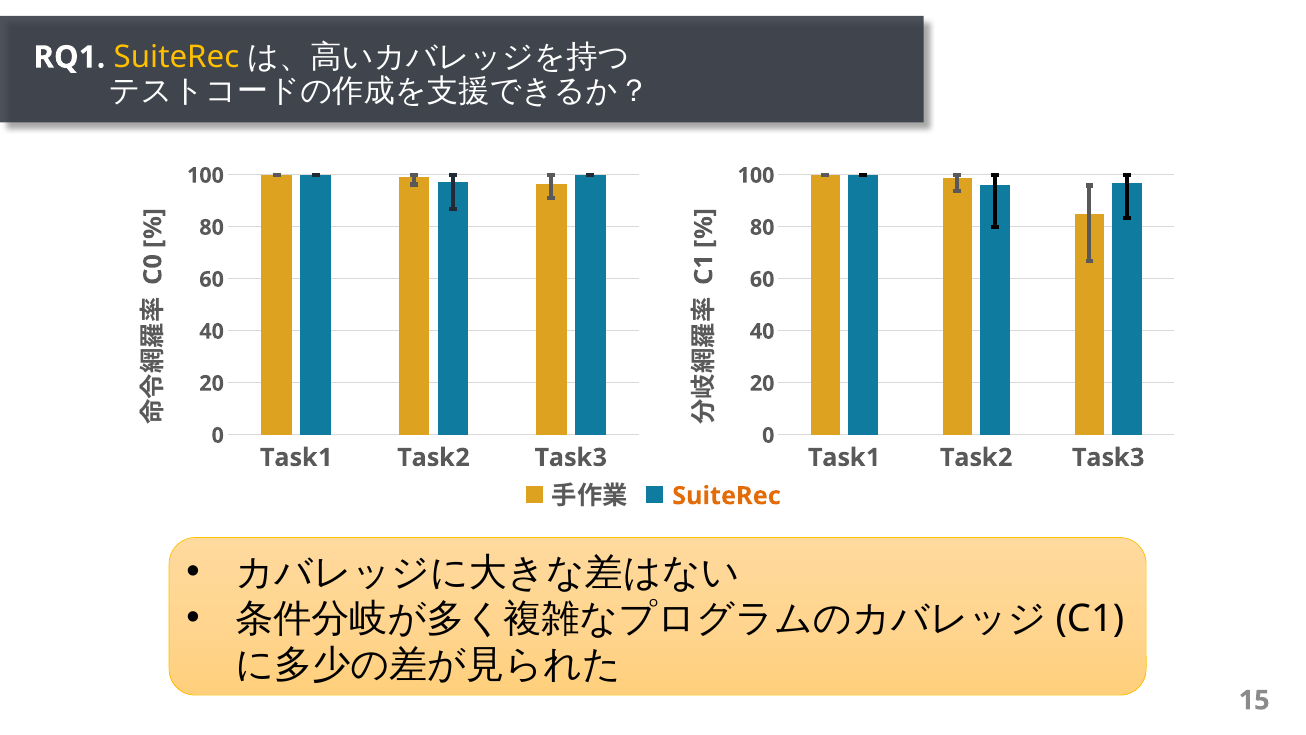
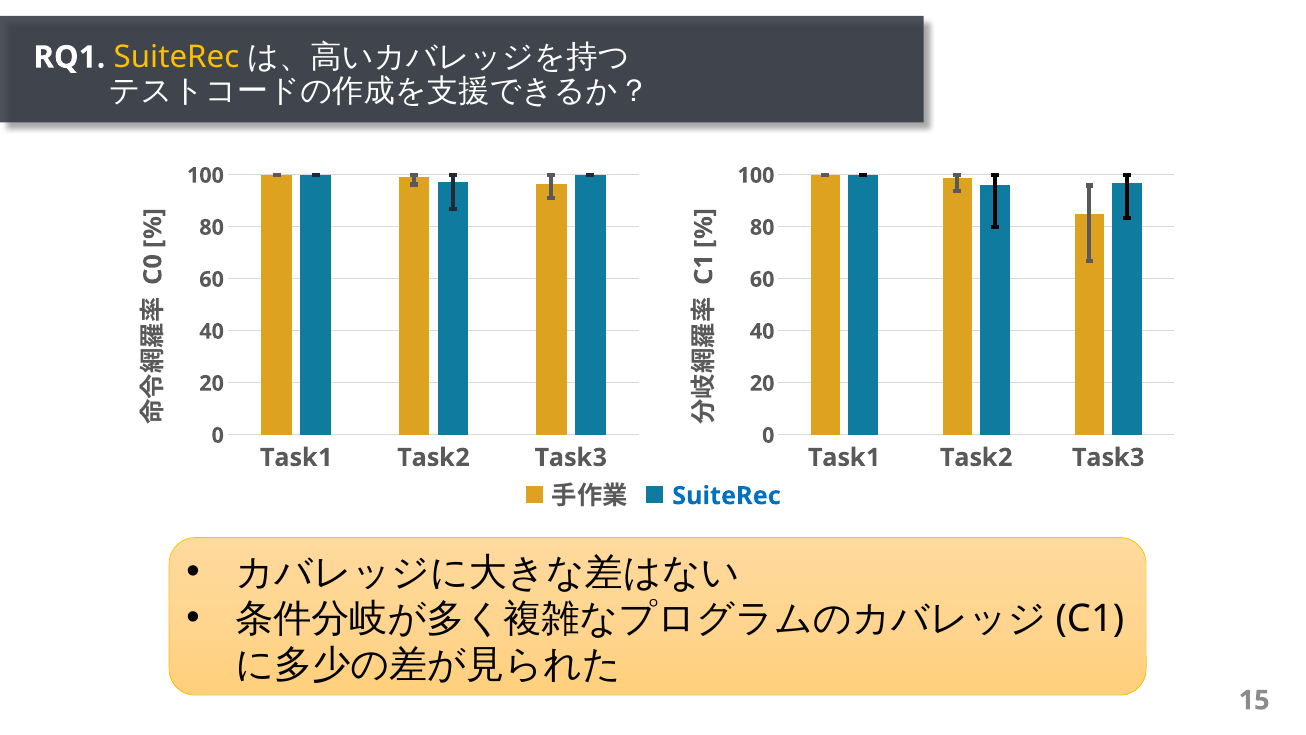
SuiteRec colour: orange -> blue (726, 496)
